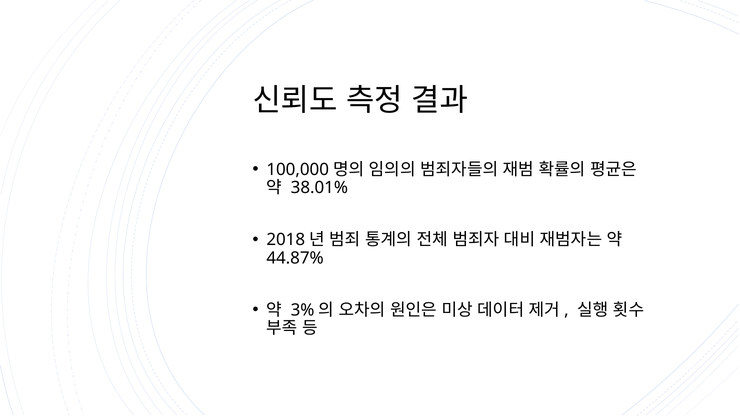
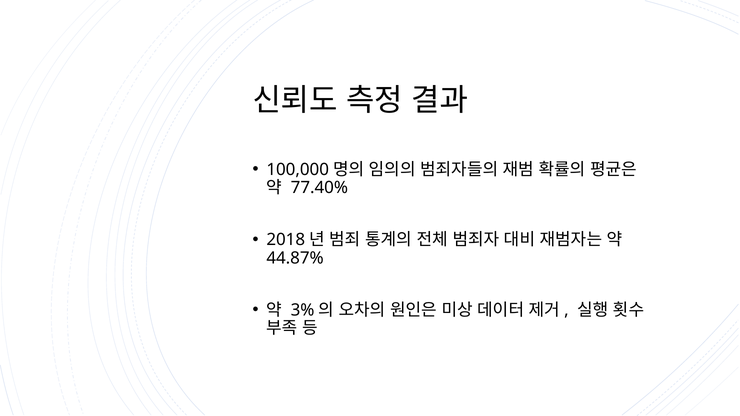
38.01%: 38.01% -> 77.40% (319, 188)
